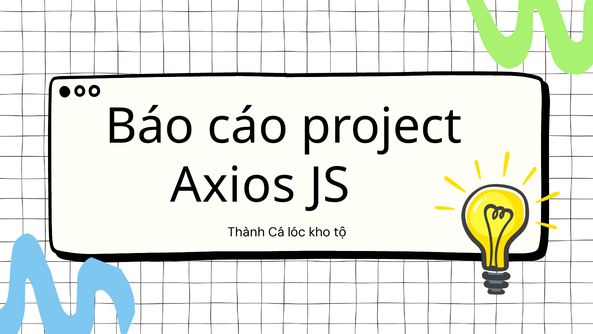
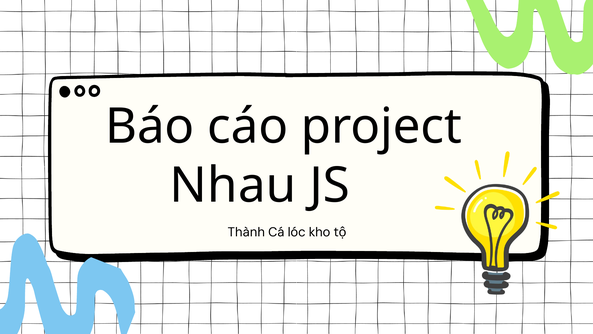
Axios: Axios -> Nhau (233, 185)
